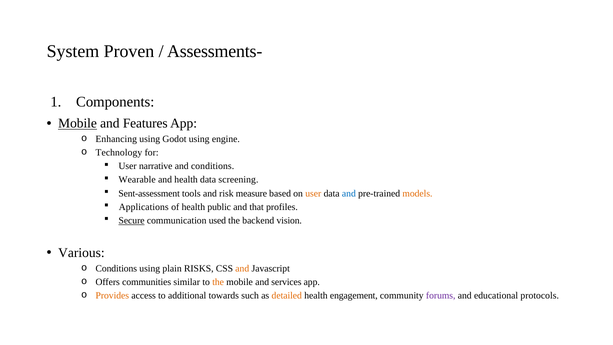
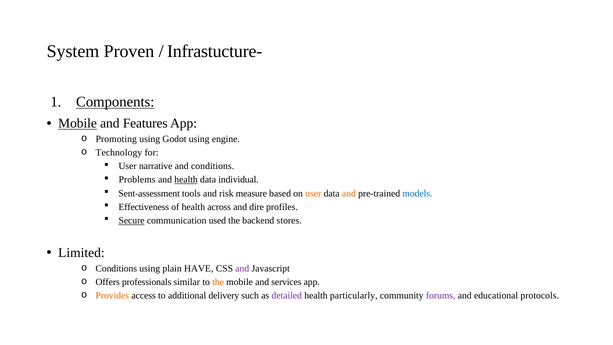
Assessments-: Assessments- -> Infrastucture- (215, 52)
Components underline: none -> present (115, 102)
Enhancing: Enhancing -> Promoting (116, 139)
Wearable: Wearable -> Problems (137, 180)
health underline: none -> present (186, 180)
screening: screening -> individual (239, 180)
and colour: blue -> orange (349, 193)
models colour: orange -> blue (417, 193)
Applications: Applications -> Effectiveness (144, 207)
public: public -> across (219, 207)
that: that -> dire (257, 207)
vision: vision -> stores (289, 220)
Various: Various -> Limited (81, 253)
RISKS: RISKS -> HAVE (199, 268)
and colour: orange -> purple (242, 268)
communities: communities -> professionals (147, 282)
towards: towards -> delivery (224, 295)
detailed colour: orange -> purple (287, 295)
engagement: engagement -> particularly (354, 295)
